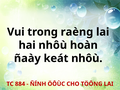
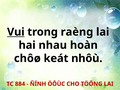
Vui underline: none -> present (16, 32)
hai nhôù: nhôù -> nhau (53, 45)
ñaày: ñaày -> chôø (27, 58)
